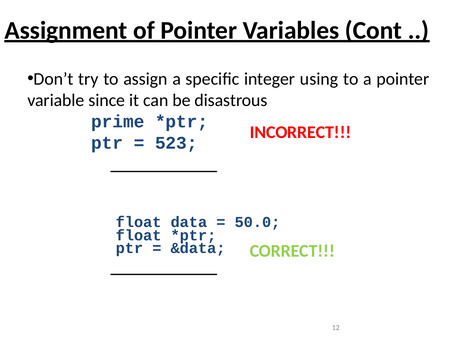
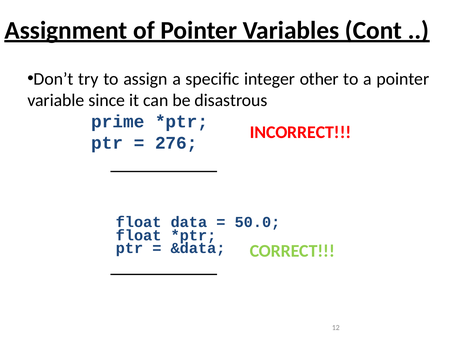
using: using -> other (319, 79)
523: 523 -> 276 (176, 143)
